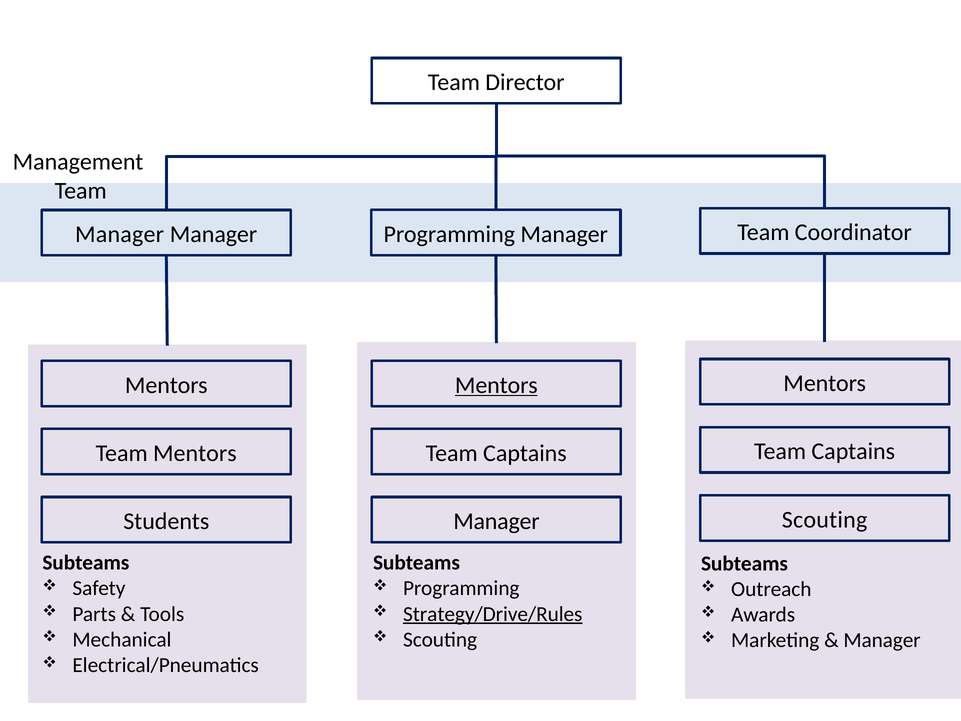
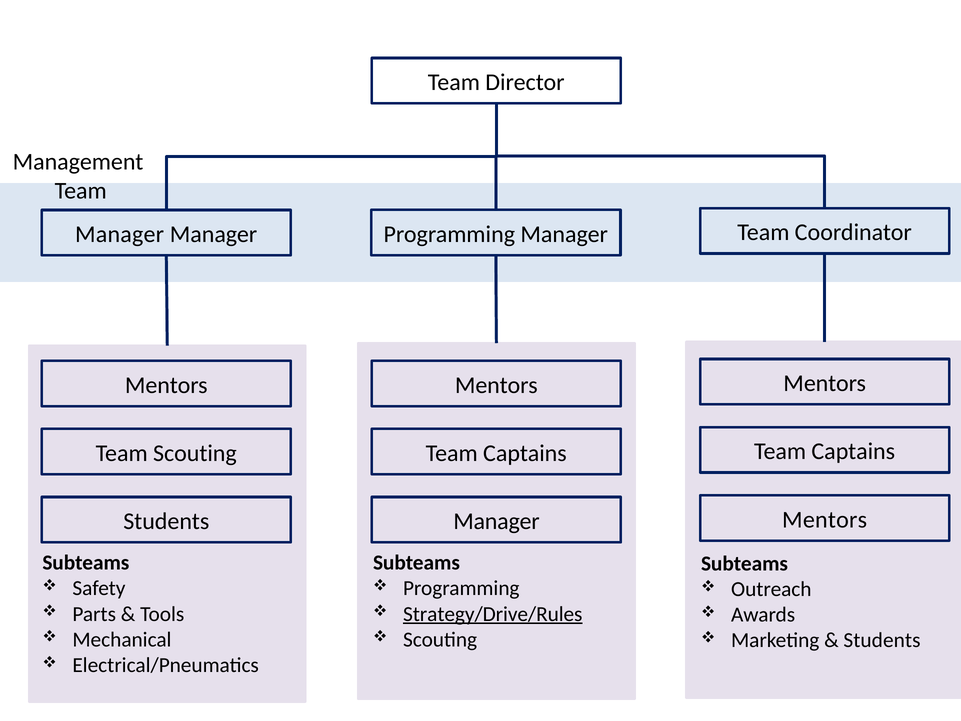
Mentors underline: present -> none (496, 385)
Team Mentors: Mentors -> Scouting (195, 453)
Scouting: Scouting -> Mentors (825, 519)
Manager: Manager -> Students (882, 640)
